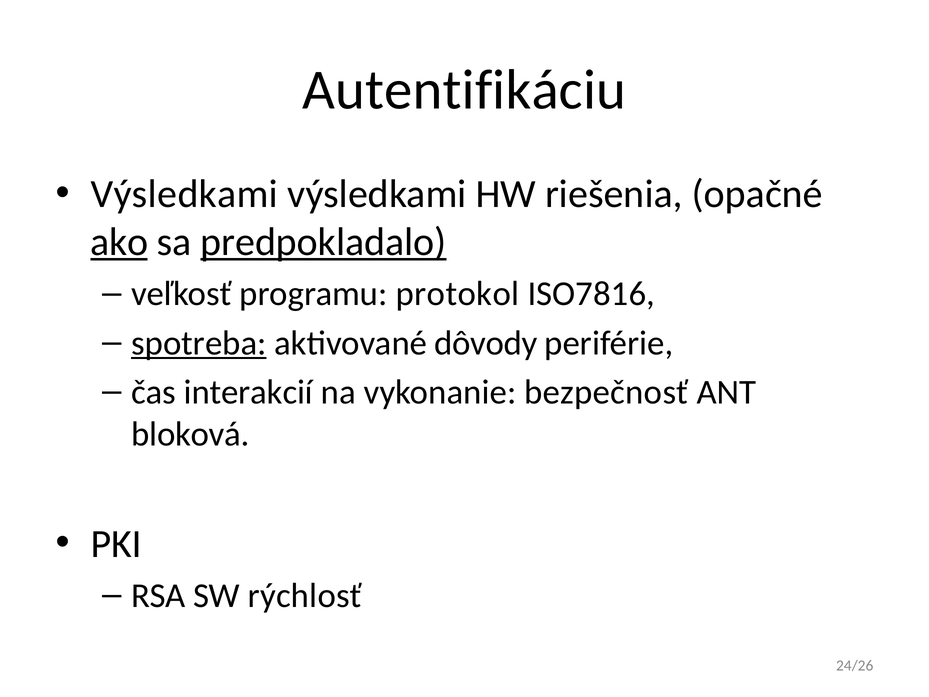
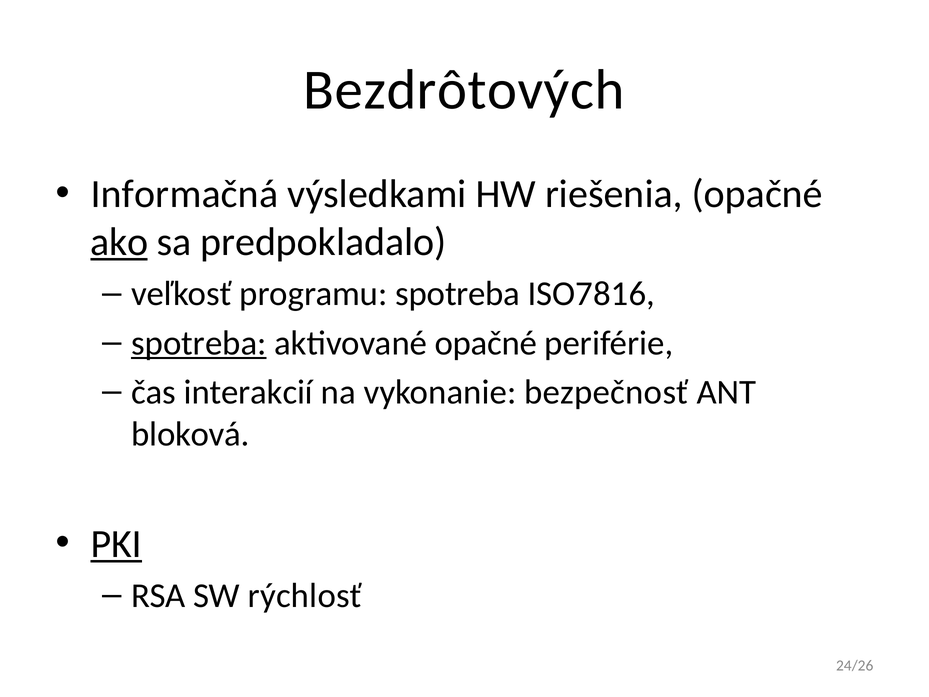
Autentifikáciu: Autentifikáciu -> Bezdrôtových (464, 90)
Výsledkami: Výsledkami -> Informačná (184, 194)
predpokladalo underline: present -> none (323, 242)
programu protokol: protokol -> spotreba (458, 294)
aktivované dôvody: dôvody -> opačné (486, 343)
PKI underline: none -> present (116, 544)
